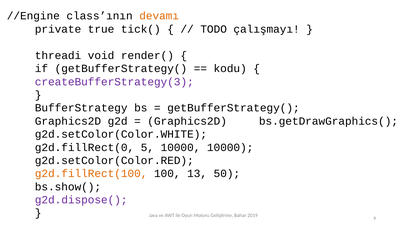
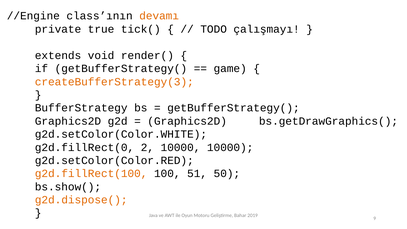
threadi: threadi -> extends (58, 55)
kodu: kodu -> game (230, 69)
createBufferStrategy(3 colour: purple -> orange (114, 82)
5: 5 -> 2 (147, 147)
13: 13 -> 51 (197, 174)
g2d.dispose( colour: purple -> orange (81, 200)
